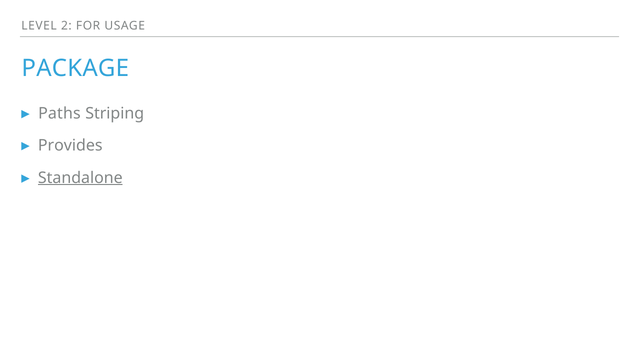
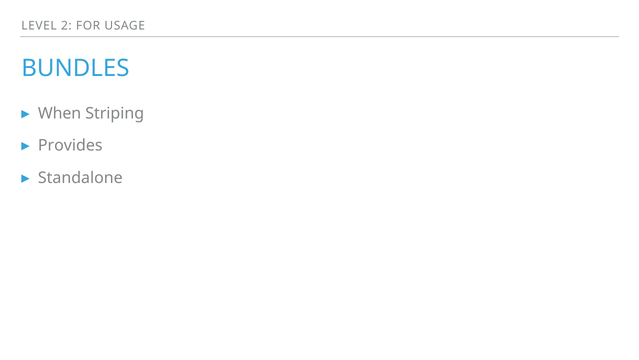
PACKAGE: PACKAGE -> BUNDLES (75, 68)
Paths: Paths -> When (60, 113)
Standalone underline: present -> none (80, 178)
